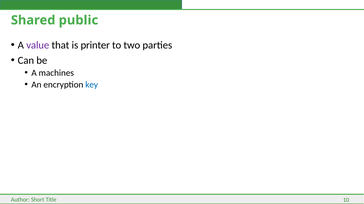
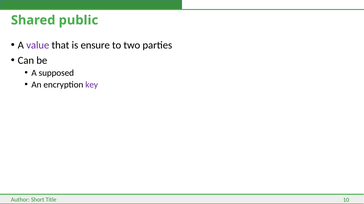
printer: printer -> ensure (95, 45)
machines: machines -> supposed (56, 73)
key colour: blue -> purple (92, 85)
